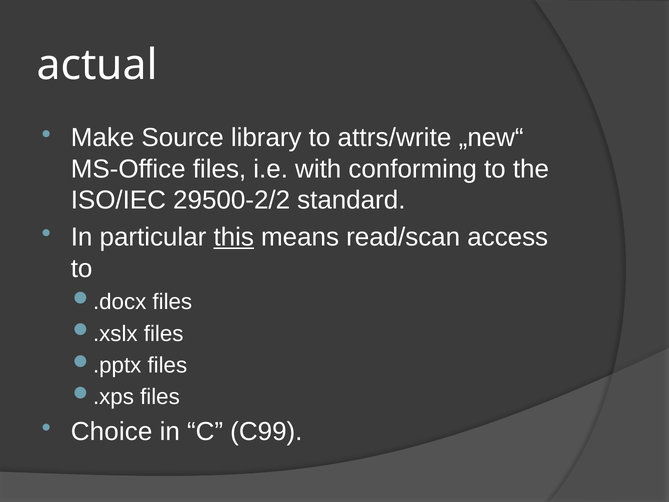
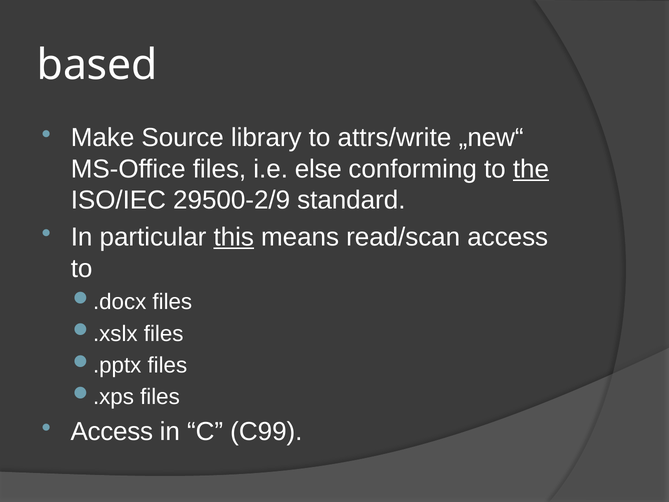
actual: actual -> based (97, 65)
with: with -> else (318, 169)
the underline: none -> present (531, 169)
29500-2/2: 29500-2/2 -> 29500-2/9 (232, 200)
Choice: Choice -> Access (112, 431)
